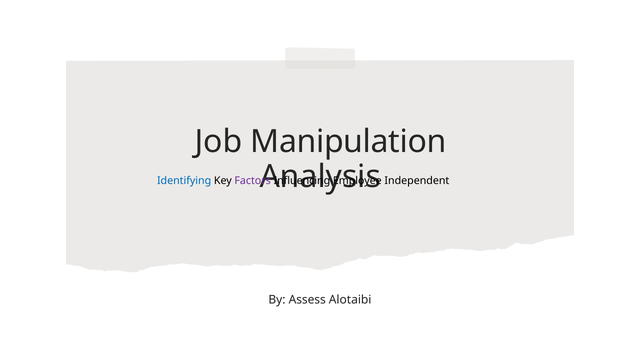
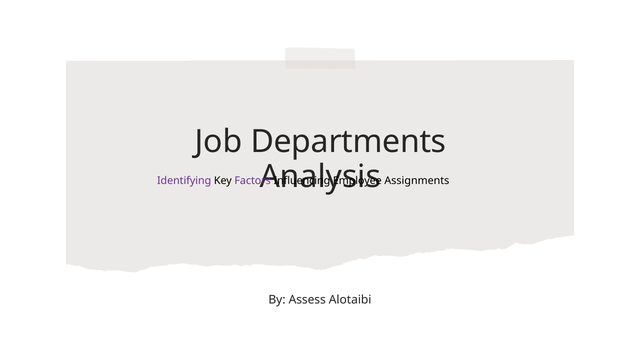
Manipulation: Manipulation -> Departments (348, 142)
Identifying colour: blue -> purple (184, 181)
Independent: Independent -> Assignments (417, 181)
